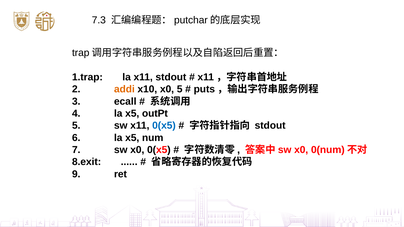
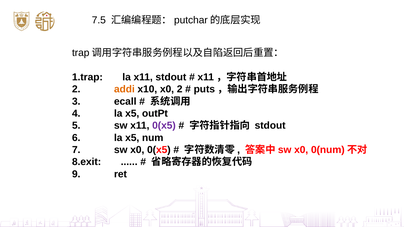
7.3: 7.3 -> 7.5 (99, 20)
x0 5: 5 -> 2 (180, 89)
0(x5 colour: blue -> purple (164, 126)
